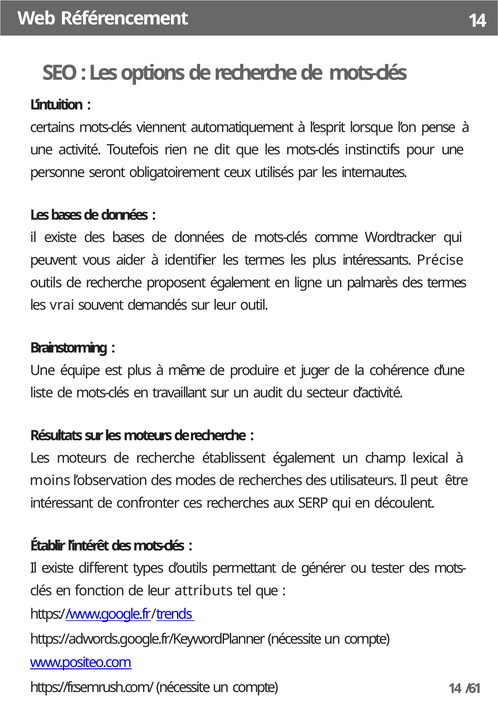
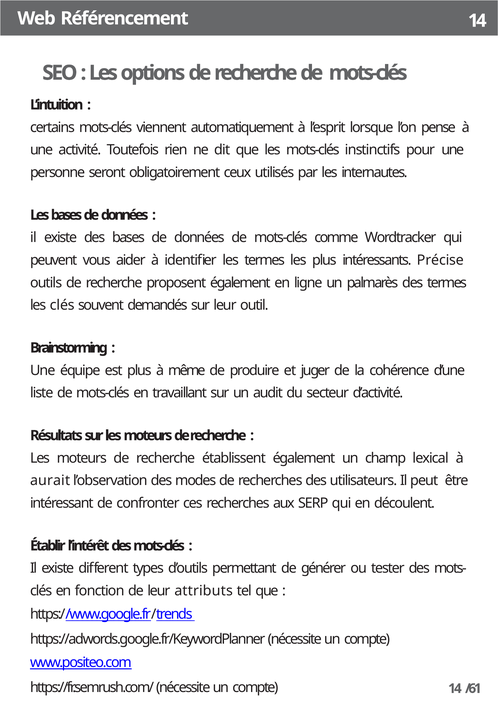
les vrai: vrai -> clés (62, 305)
moins: moins -> aurait (50, 480)
